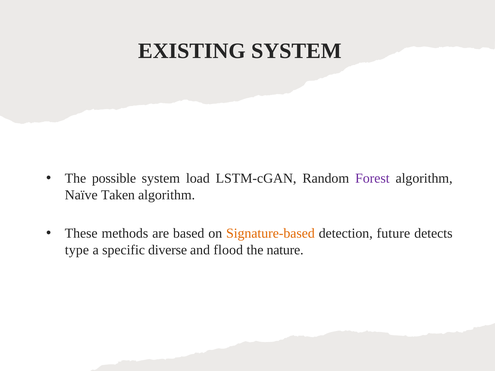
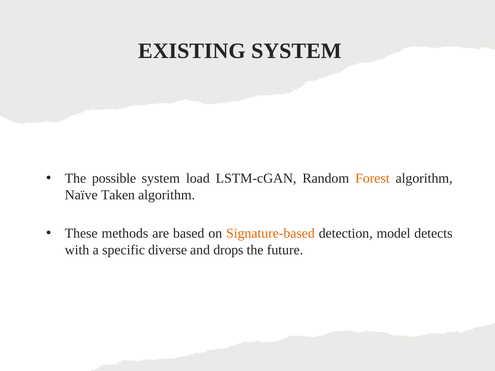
Forest colour: purple -> orange (372, 178)
future: future -> model (394, 234)
type: type -> with (77, 250)
flood: flood -> drops (228, 250)
nature: nature -> future (285, 250)
